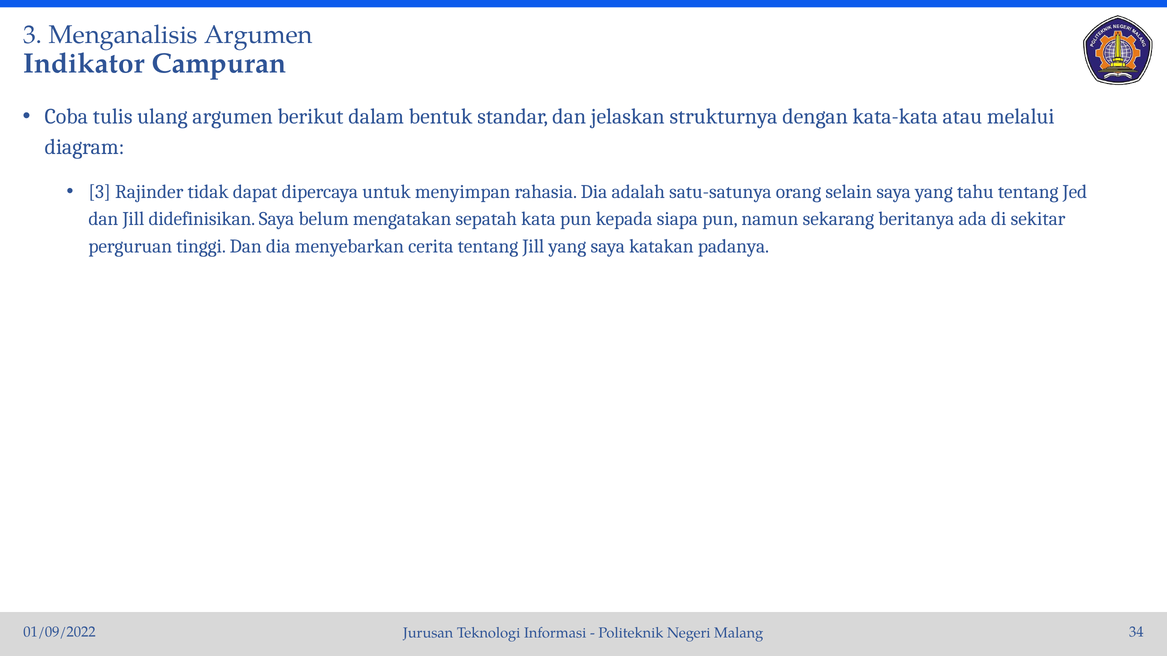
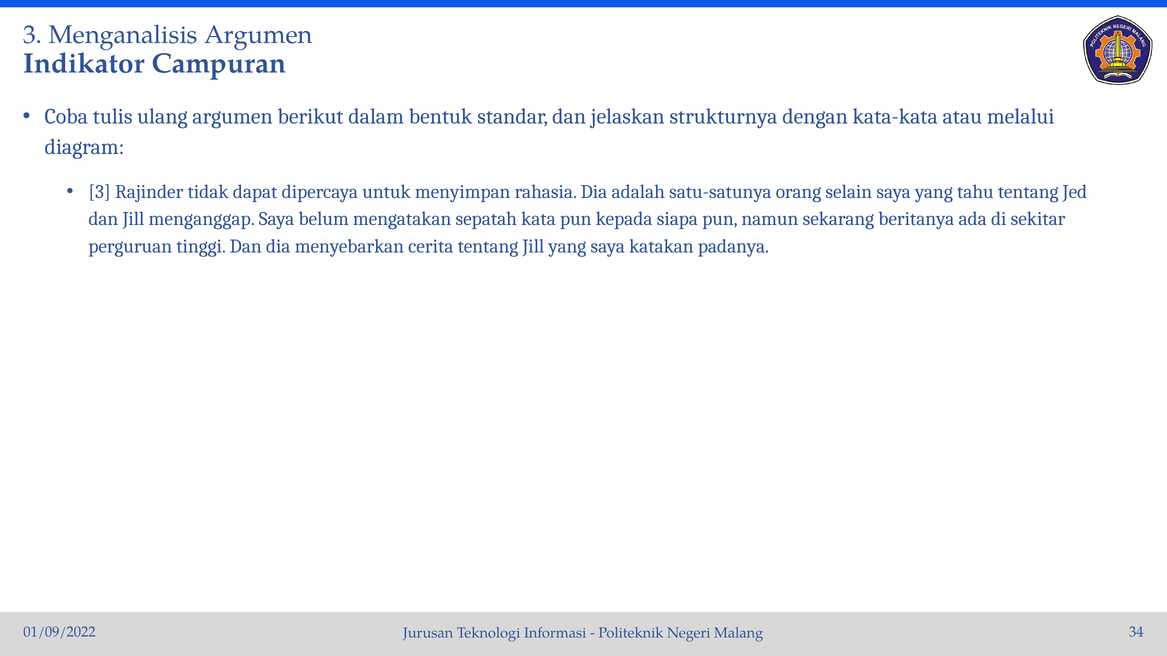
didefinisikan: didefinisikan -> menganggap (202, 219)
